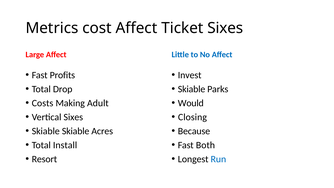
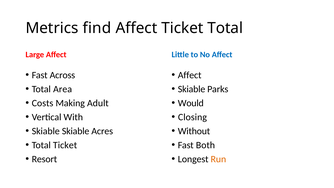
cost: cost -> find (97, 28)
Ticket Sixes: Sixes -> Total (225, 28)
Profits: Profits -> Across (62, 75)
Invest: Invest -> Affect (190, 75)
Drop: Drop -> Area (63, 89)
Vertical Sixes: Sixes -> With (73, 117)
Because: Because -> Without (194, 131)
Total Install: Install -> Ticket (65, 145)
Run colour: blue -> orange (218, 159)
